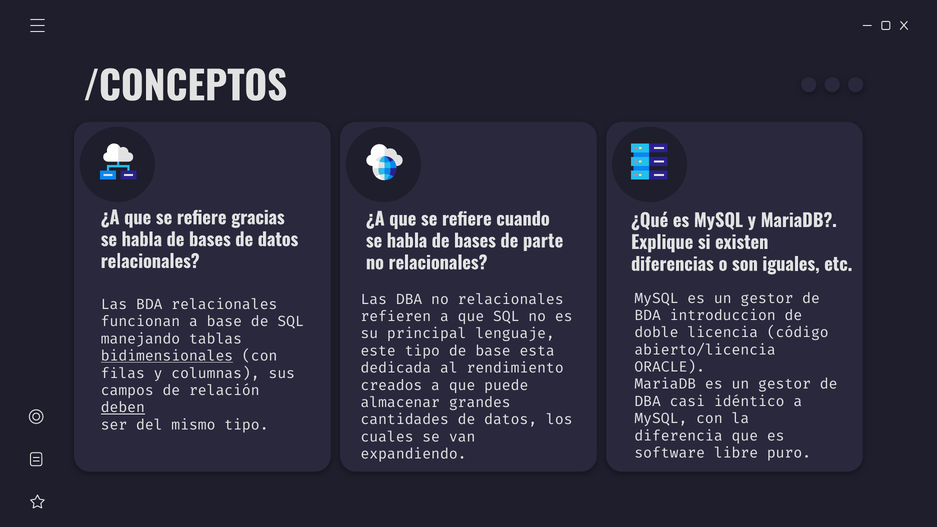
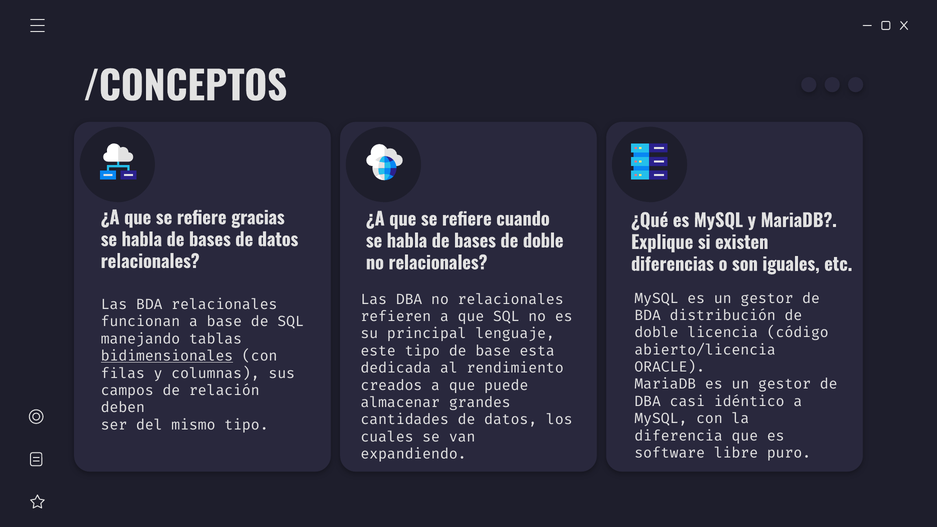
bases de parte: parte -> doble (543, 241)
introduccion: introduccion -> distribución (723, 316)
deben underline: present -> none (123, 408)
